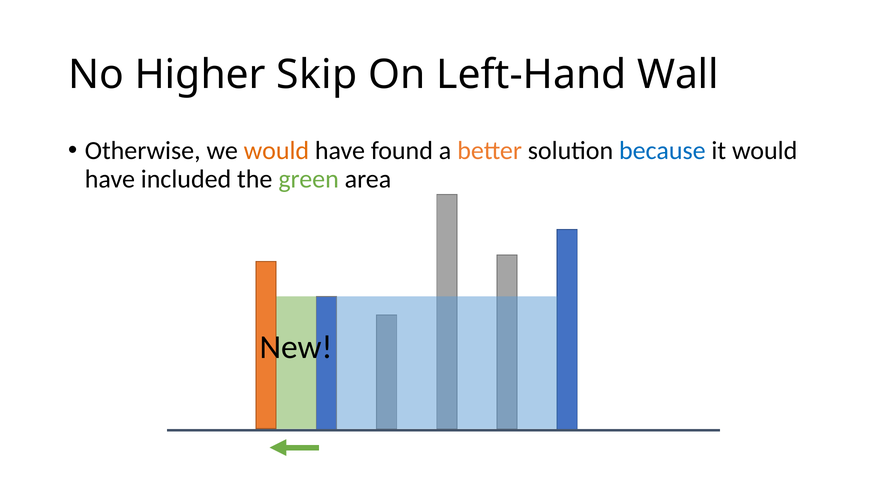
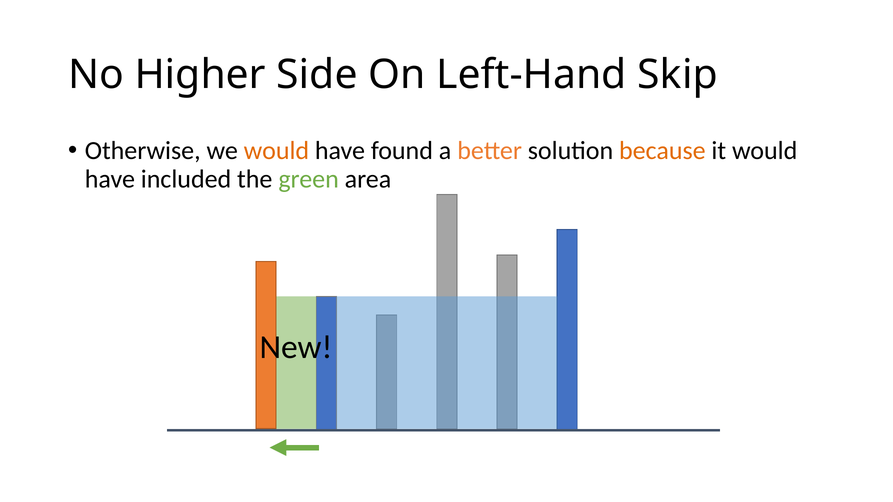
Skip: Skip -> Side (317, 75)
Wall: Wall -> Skip (678, 75)
because colour: blue -> orange (662, 151)
